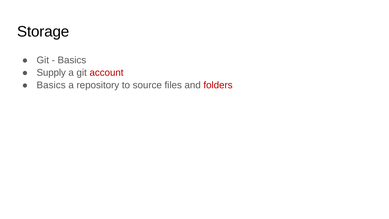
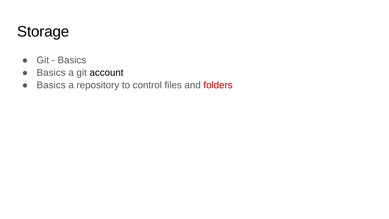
Supply: Supply -> Basics (51, 73)
account colour: red -> black (107, 73)
source: source -> control (147, 85)
